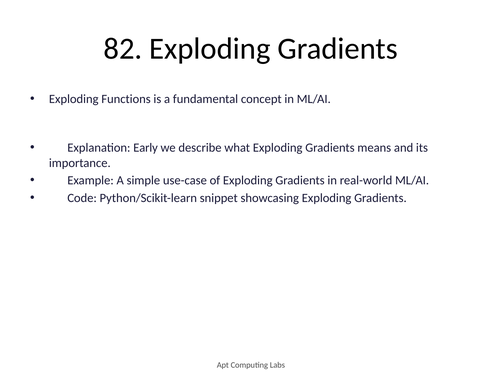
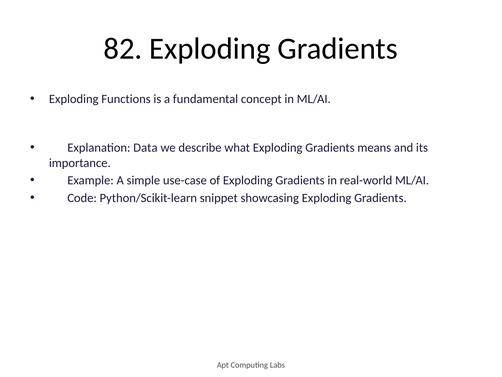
Early: Early -> Data (145, 148)
